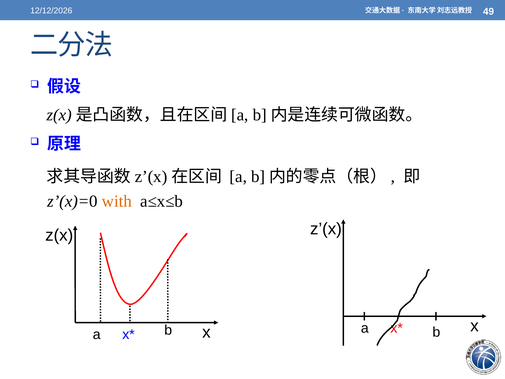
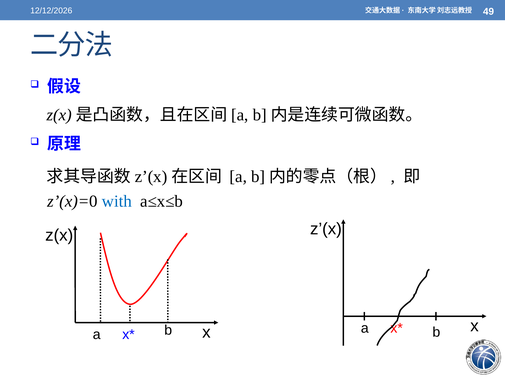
with colour: orange -> blue (117, 201)
